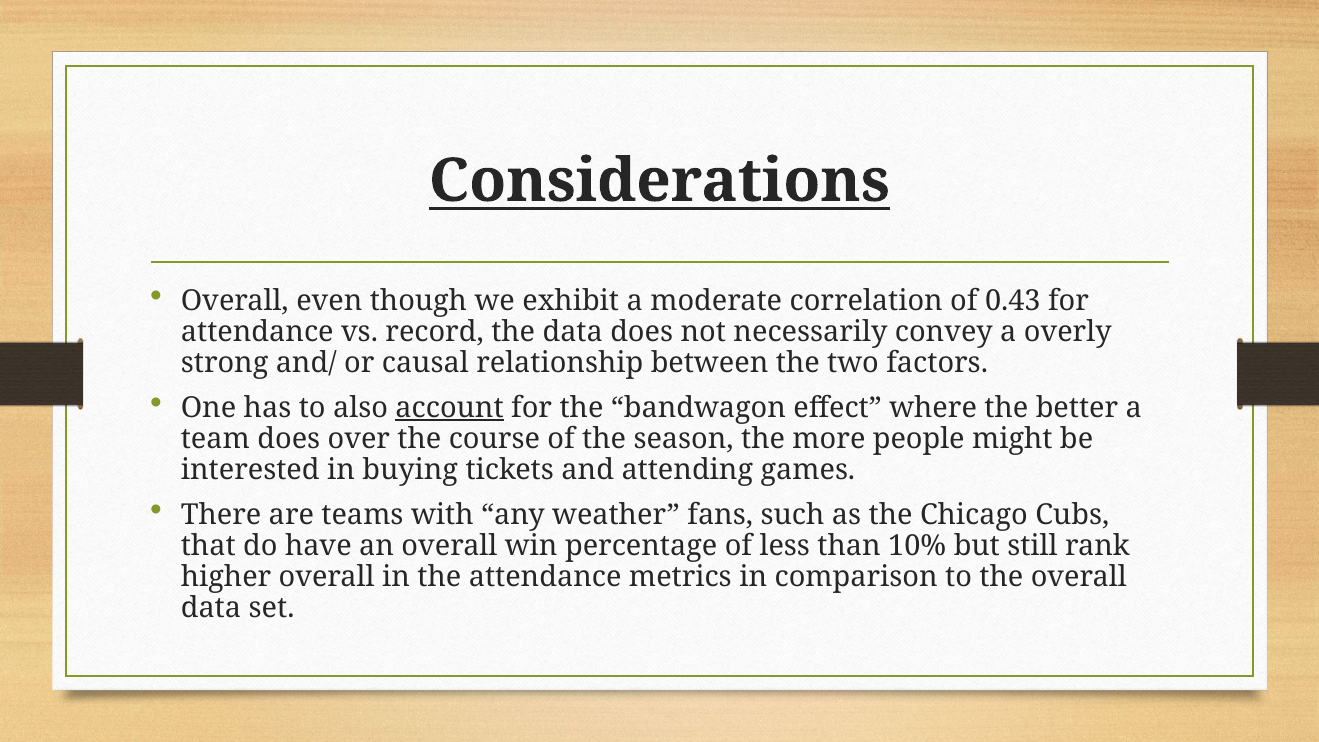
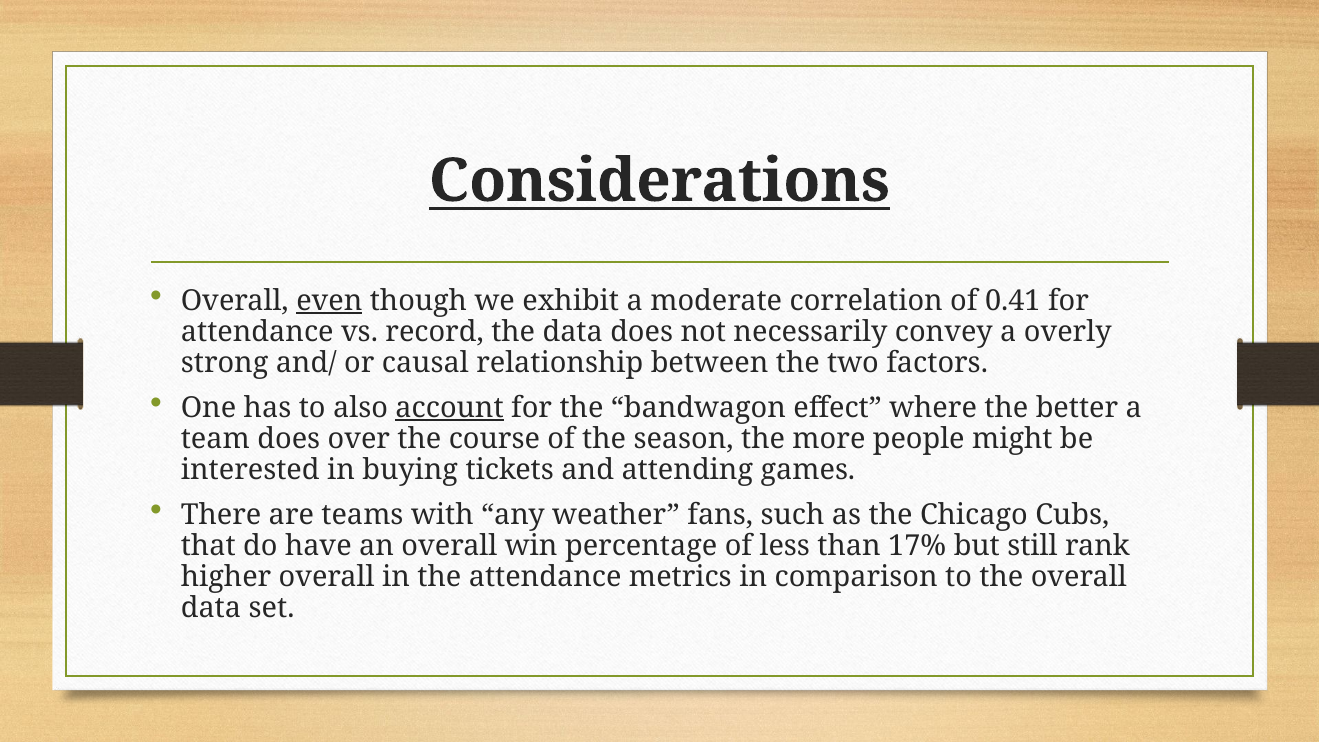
even underline: none -> present (329, 301)
0.43: 0.43 -> 0.41 (1013, 301)
10%: 10% -> 17% (917, 546)
